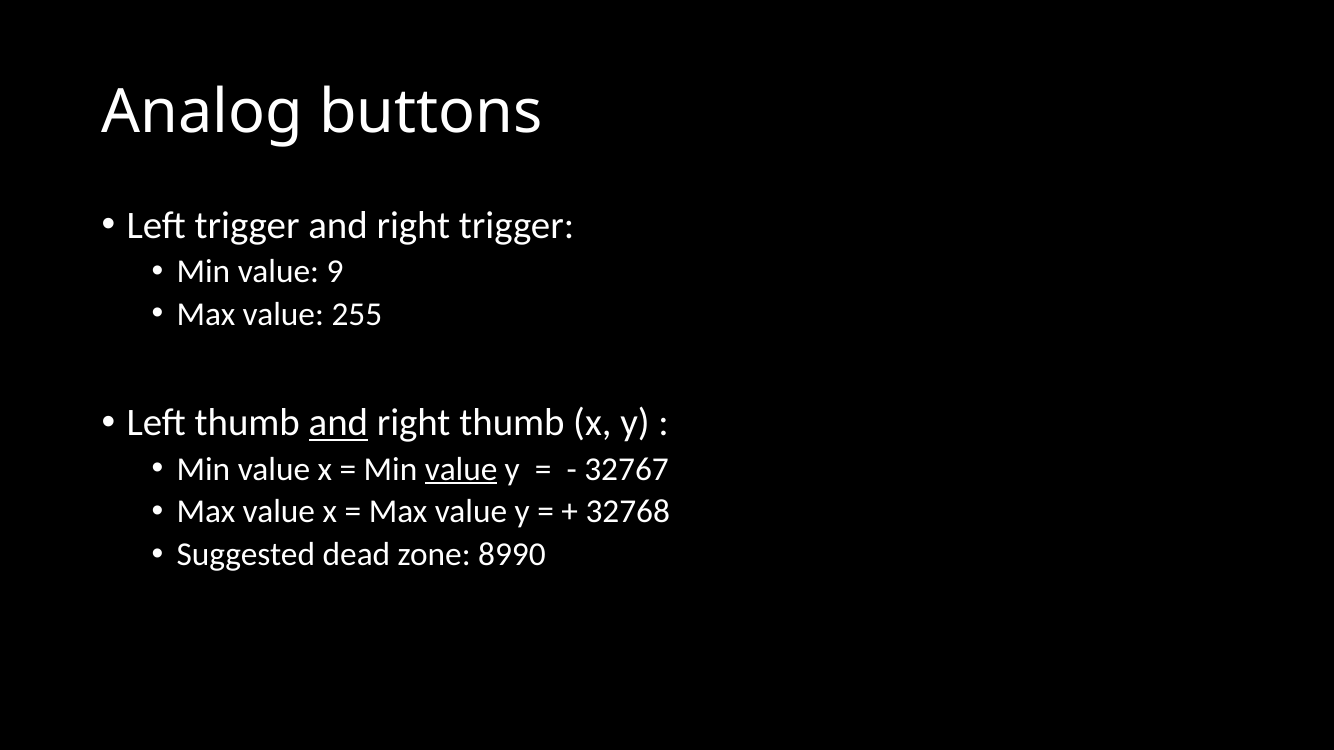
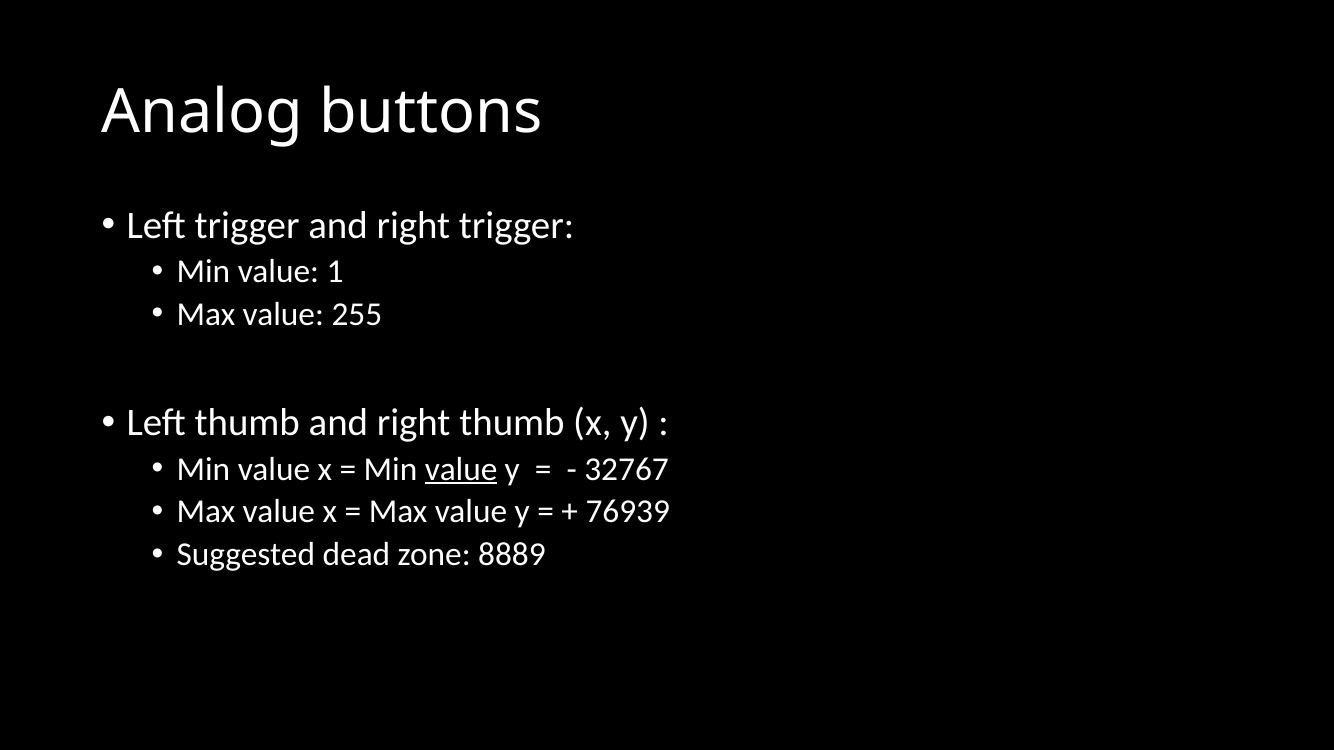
9: 9 -> 1 (335, 272)
and underline: present -> none (338, 423)
32768: 32768 -> 76939 (628, 512)
8990: 8990 -> 8889 (512, 555)
